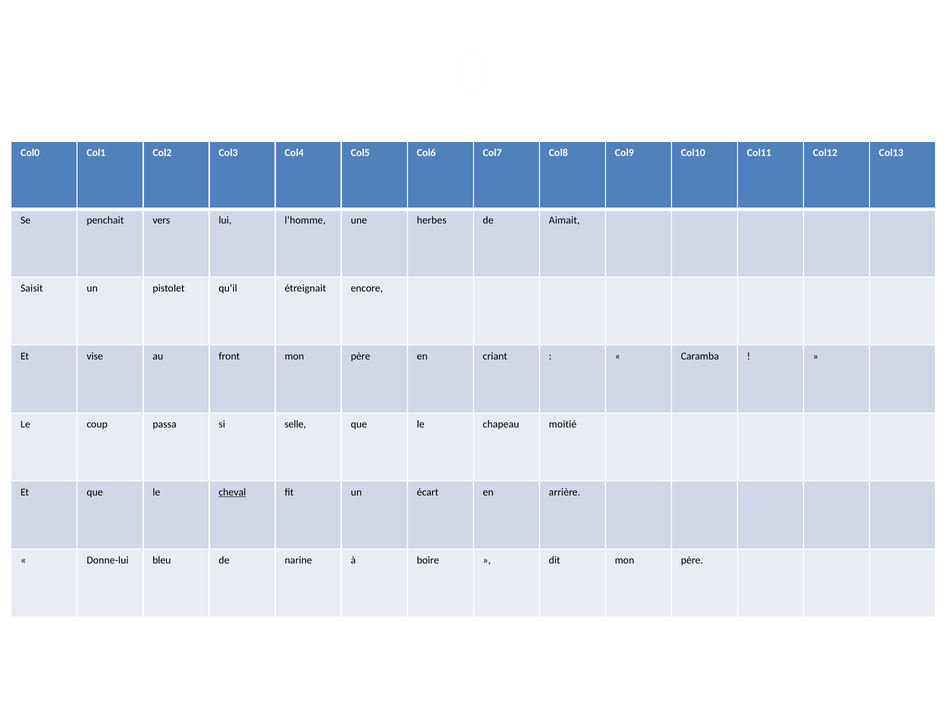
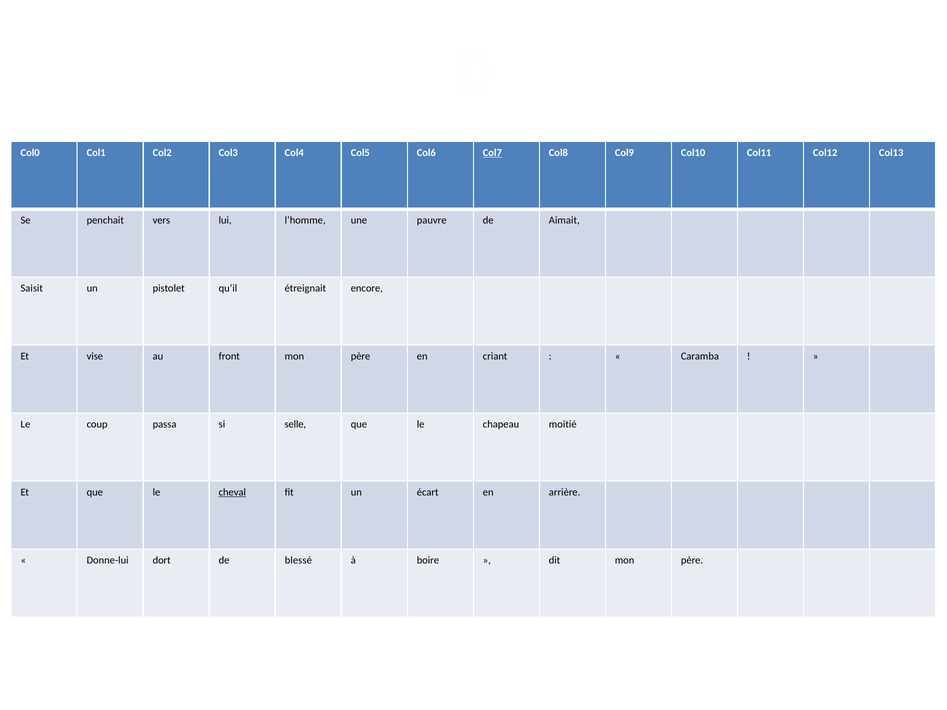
Col7 underline: none -> present (492, 153)
herbes: herbes -> pauvre (432, 221)
bleu: bleu -> dort (162, 560)
narine: narine -> blessé (298, 560)
